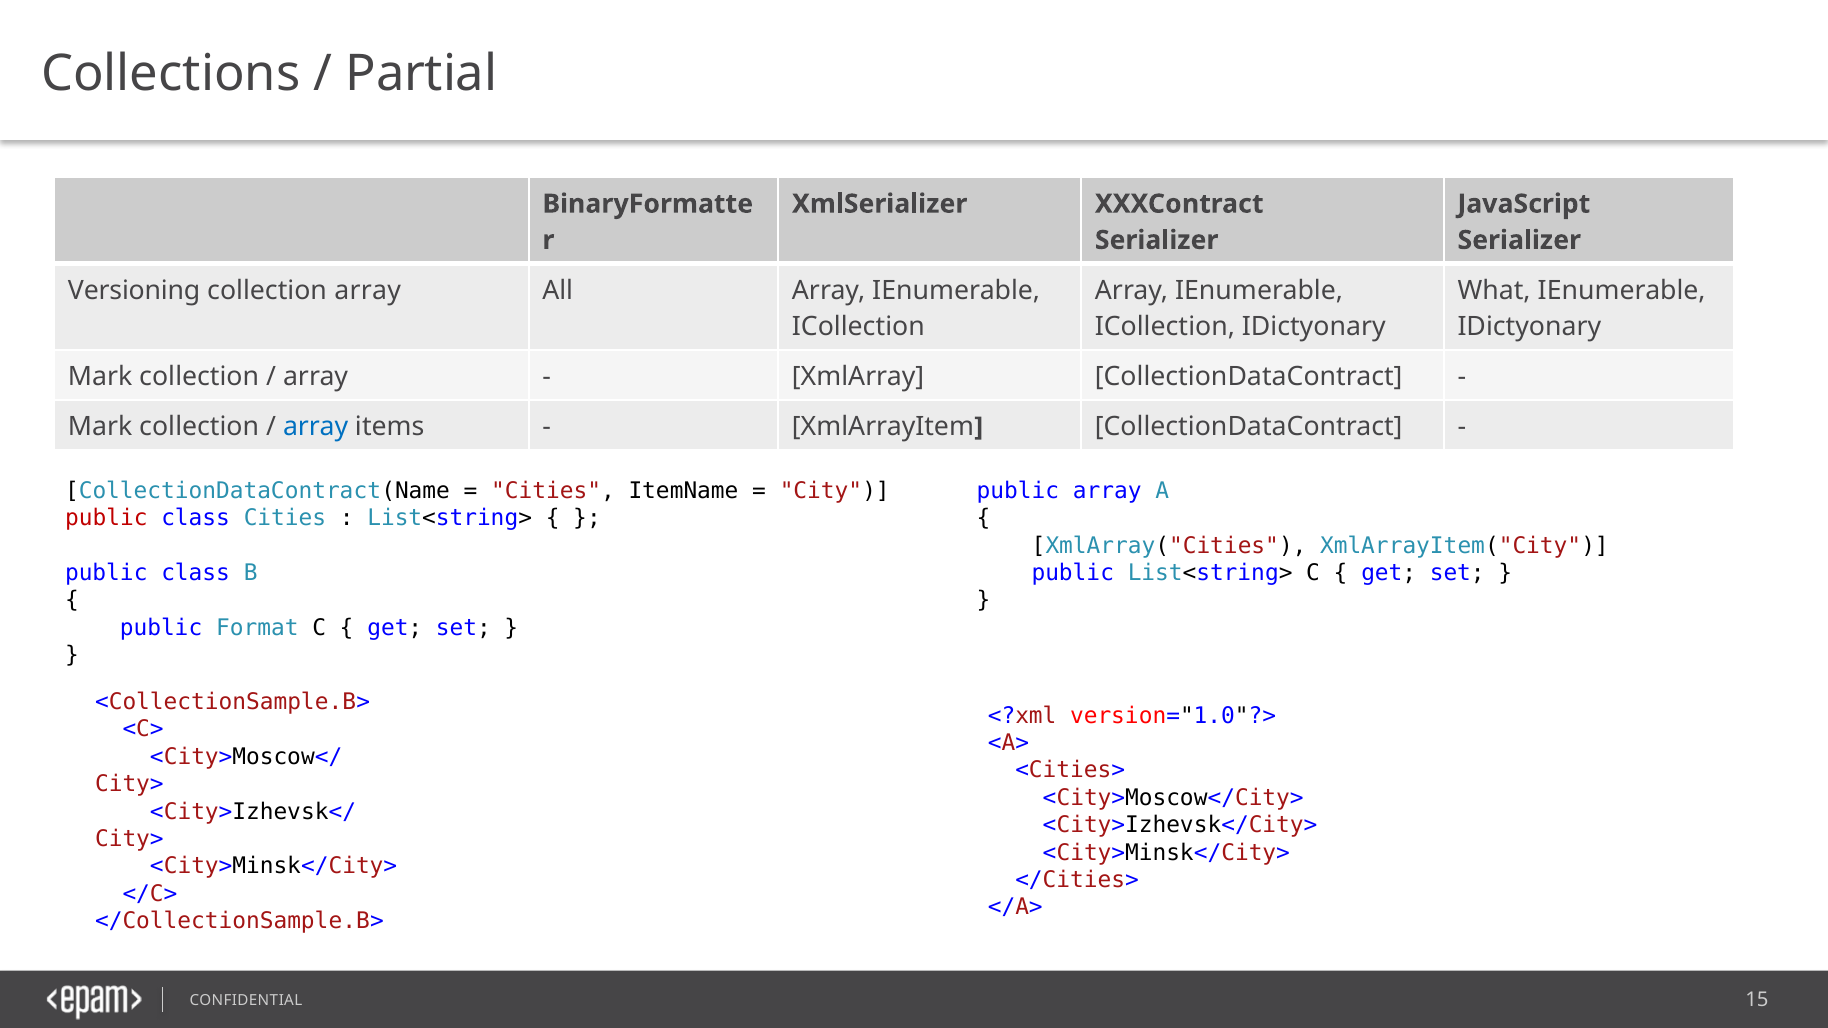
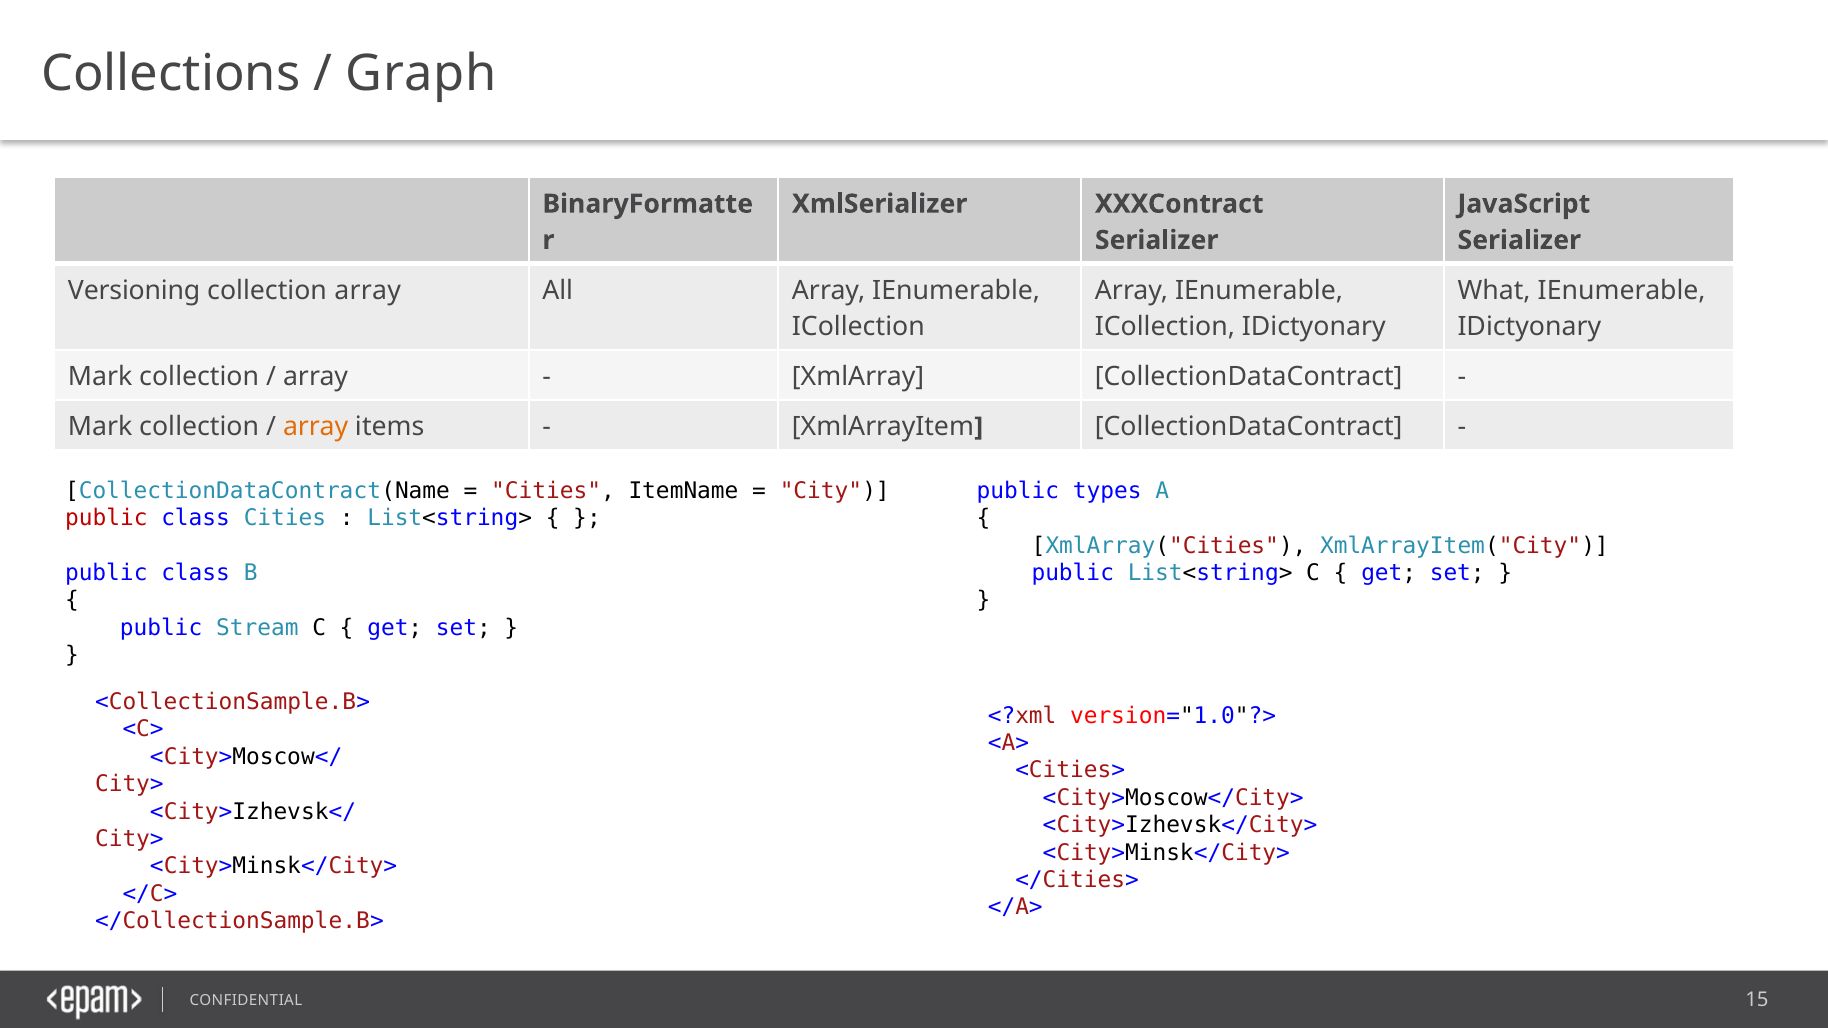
Partial: Partial -> Graph (421, 73)
array colour: blue -> orange (316, 427)
public array: array -> types (1107, 491)
Format: Format -> Stream (257, 628)
